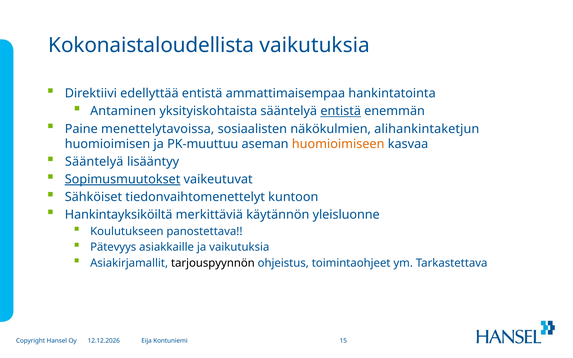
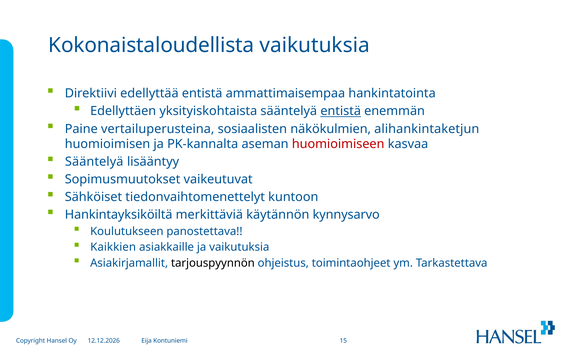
Antaminen: Antaminen -> Edellyttäen (123, 111)
menettelytavoissa: menettelytavoissa -> vertailuperusteina (158, 129)
PK-muuttuu: PK-muuttuu -> PK-kannalta (203, 144)
huomioimiseen colour: orange -> red (338, 144)
Sopimusmuutokset underline: present -> none (123, 179)
yleisluonne: yleisluonne -> kynnysarvo (346, 215)
Pätevyys: Pätevyys -> Kaikkien (113, 247)
